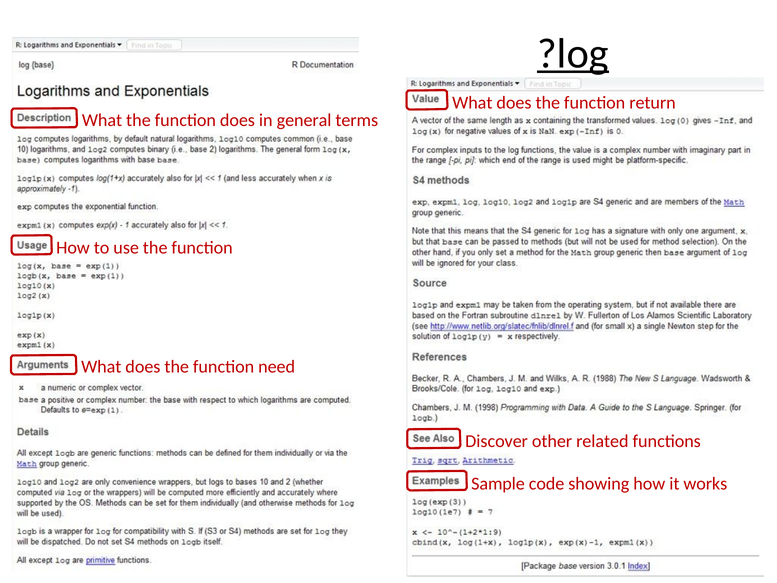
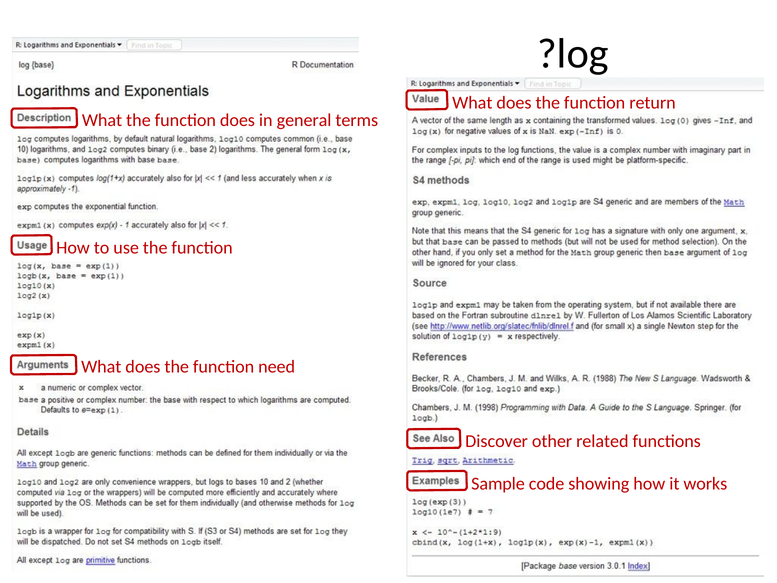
?log underline: present -> none (573, 54)
